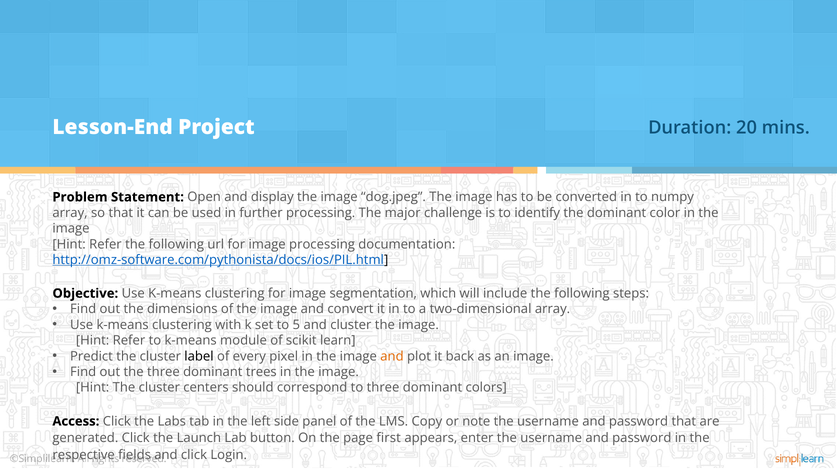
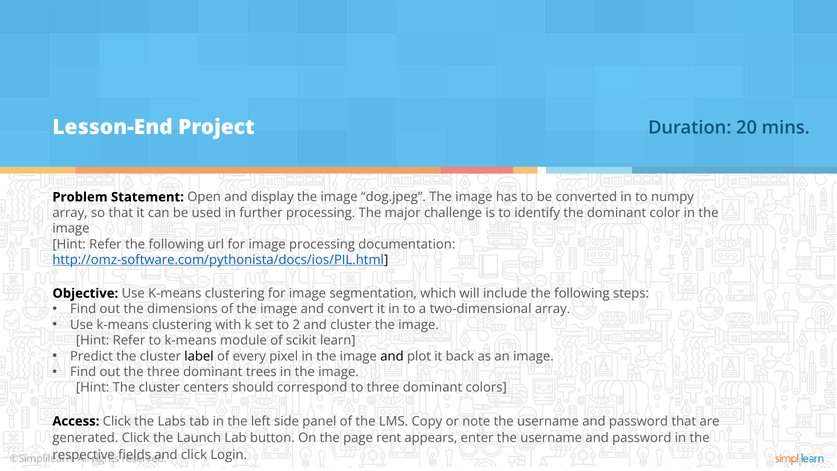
5: 5 -> 2 (296, 325)
and colour: orange -> black (392, 356)
first: first -> rent (389, 438)
